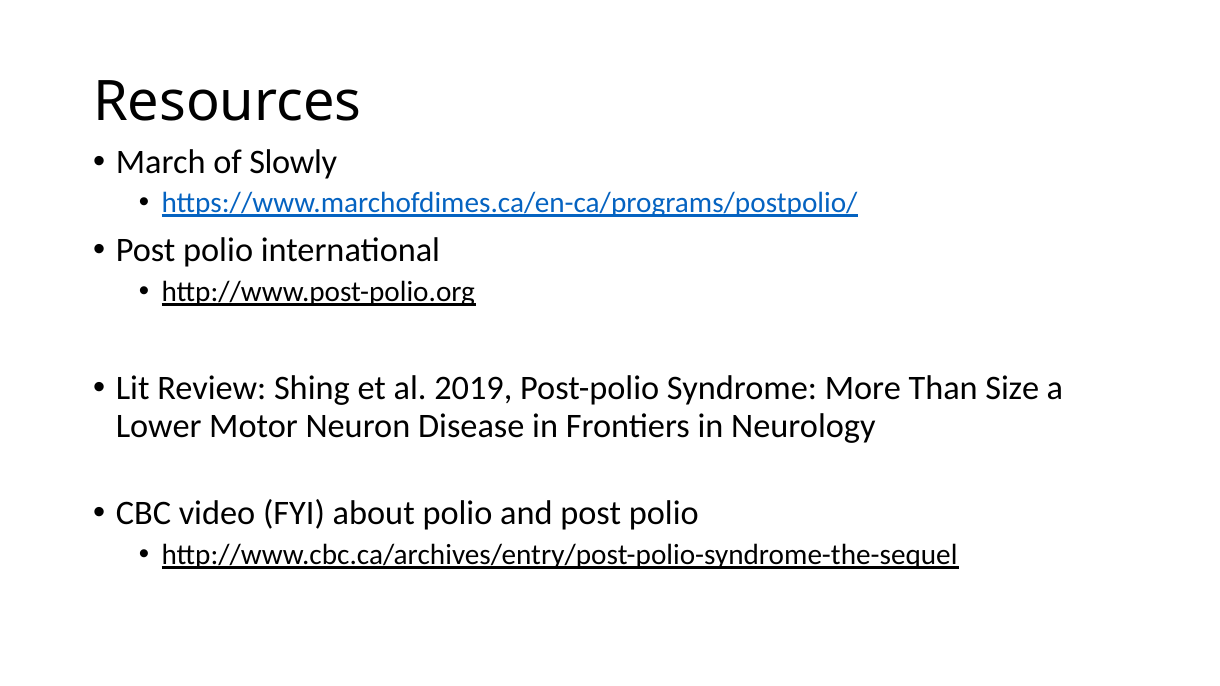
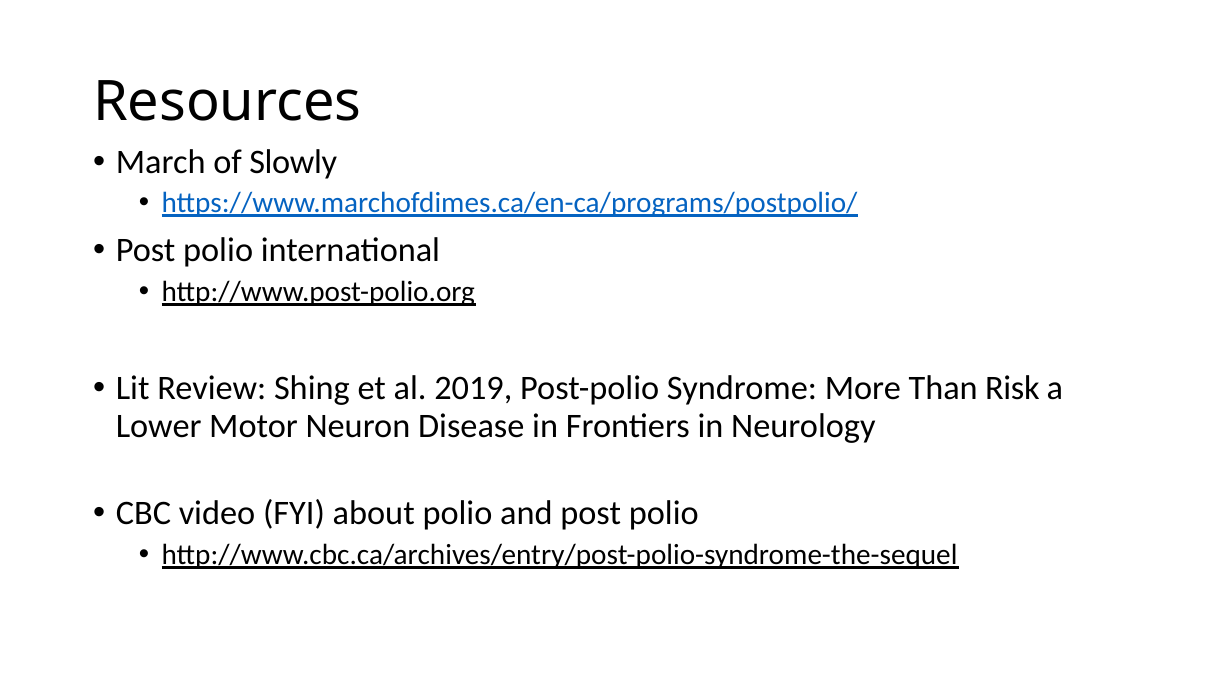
Size: Size -> Risk (1012, 389)
